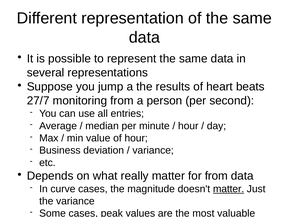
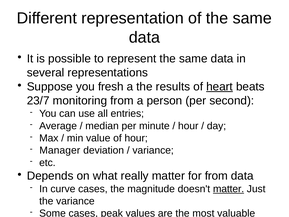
jump: jump -> fresh (111, 86)
heart underline: none -> present (220, 86)
27/7: 27/7 -> 23/7 (38, 100)
Business: Business -> Manager (60, 150)
